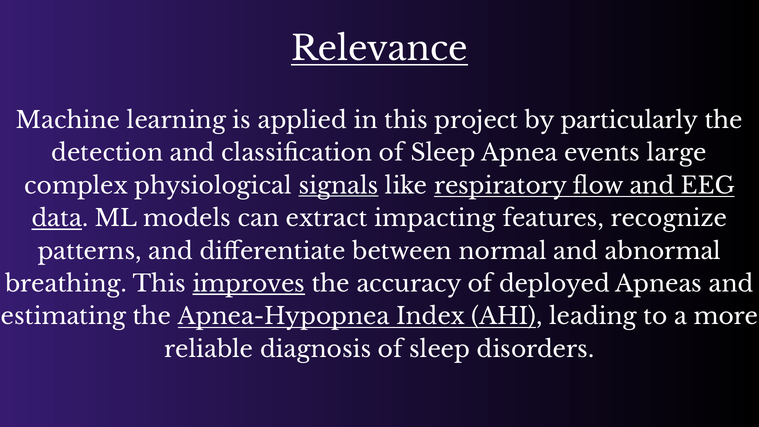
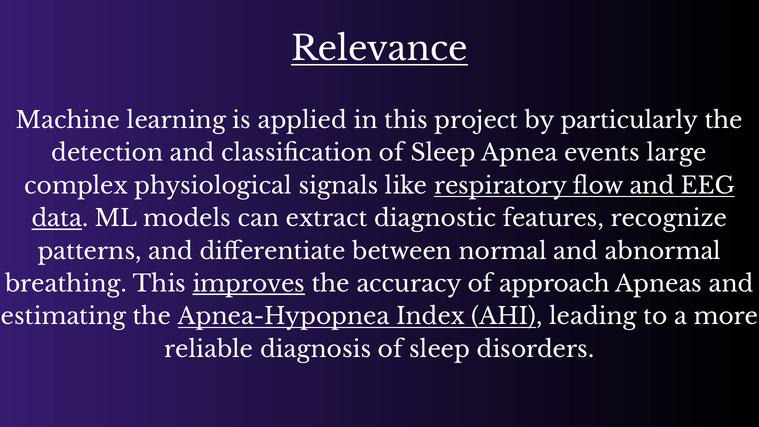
signals underline: present -> none (338, 186)
impacting: impacting -> diagnostic (435, 219)
deployed: deployed -> approach (555, 284)
